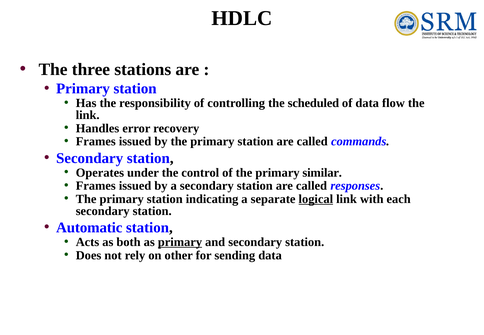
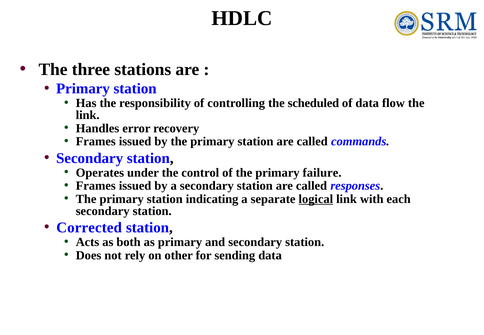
similar: similar -> failure (322, 173)
Automatic: Automatic -> Corrected (89, 228)
primary underline: present -> none (180, 242)
